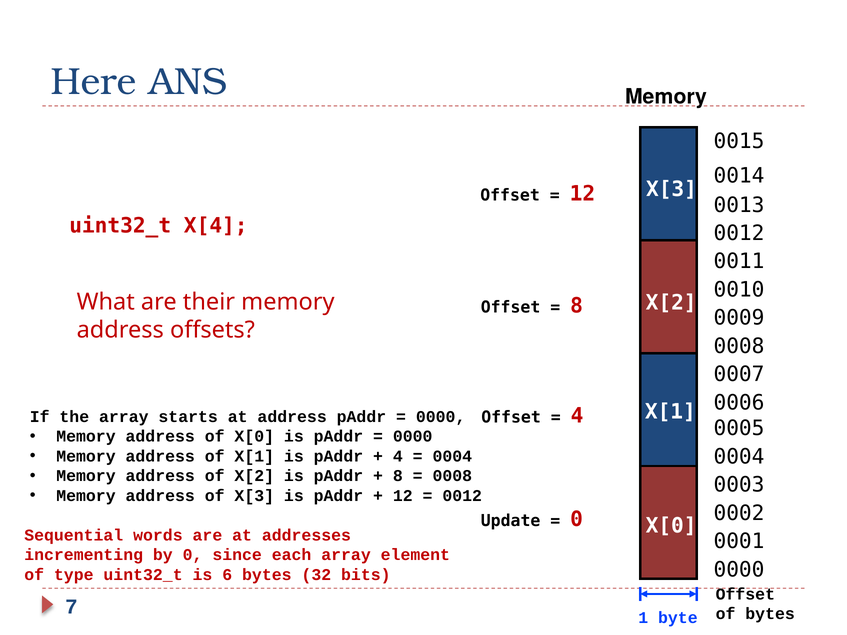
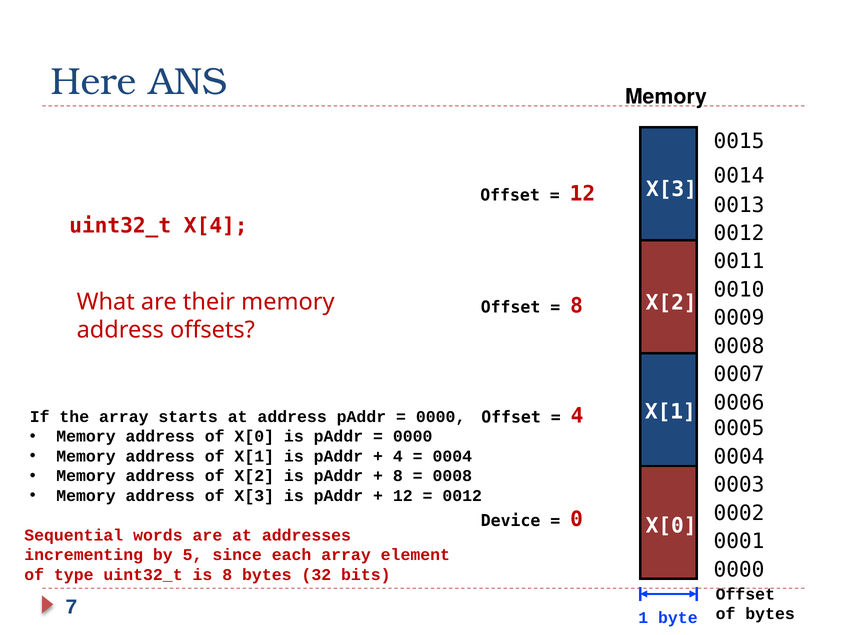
Update: Update -> Device (511, 521)
by 0: 0 -> 5 (193, 555)
is 6: 6 -> 8 (227, 575)
